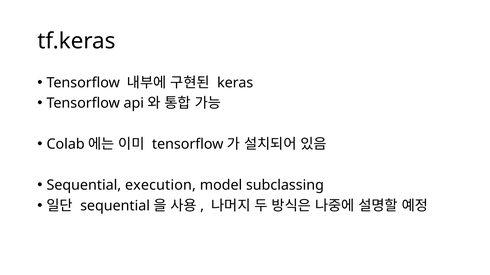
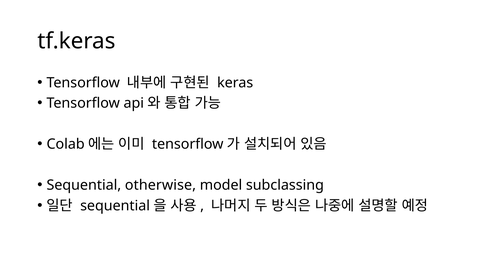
execution: execution -> otherwise (160, 186)
